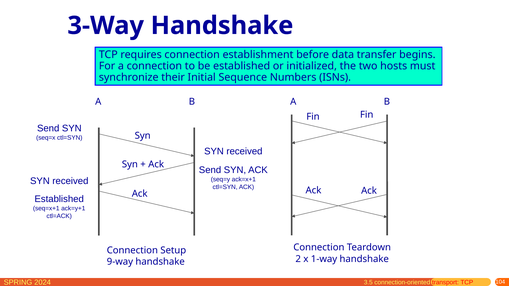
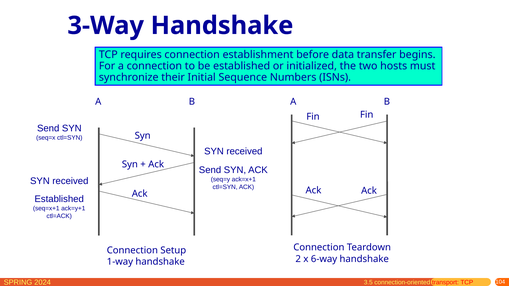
1-way: 1-way -> 6-way (324, 259)
9-way: 9-way -> 1-way (120, 262)
